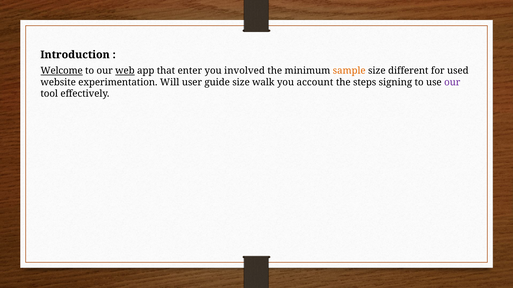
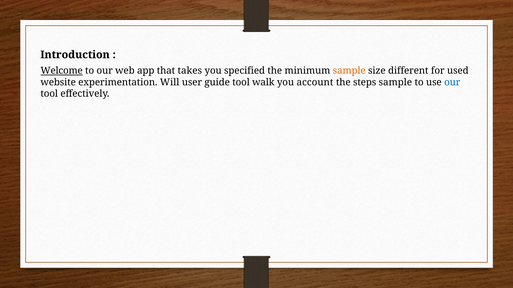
web underline: present -> none (125, 71)
enter: enter -> takes (190, 71)
involved: involved -> specified (245, 71)
guide size: size -> tool (241, 82)
steps signing: signing -> sample (395, 82)
our colour: purple -> blue (452, 82)
